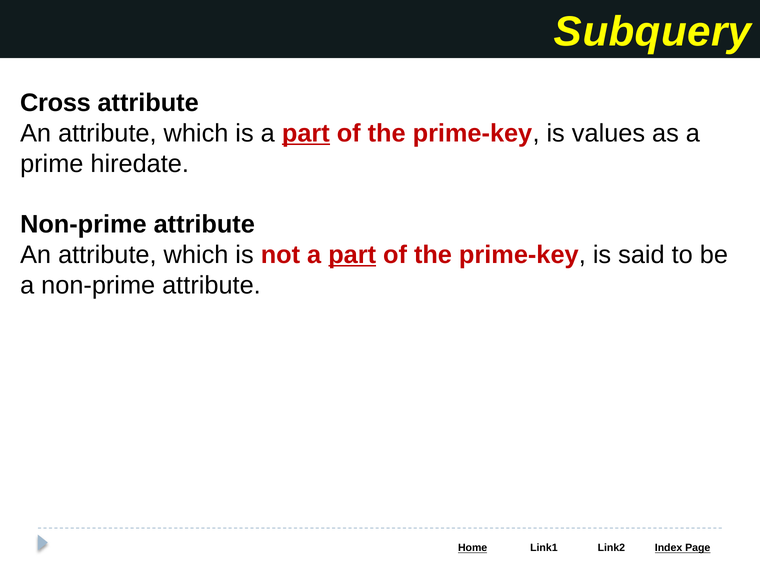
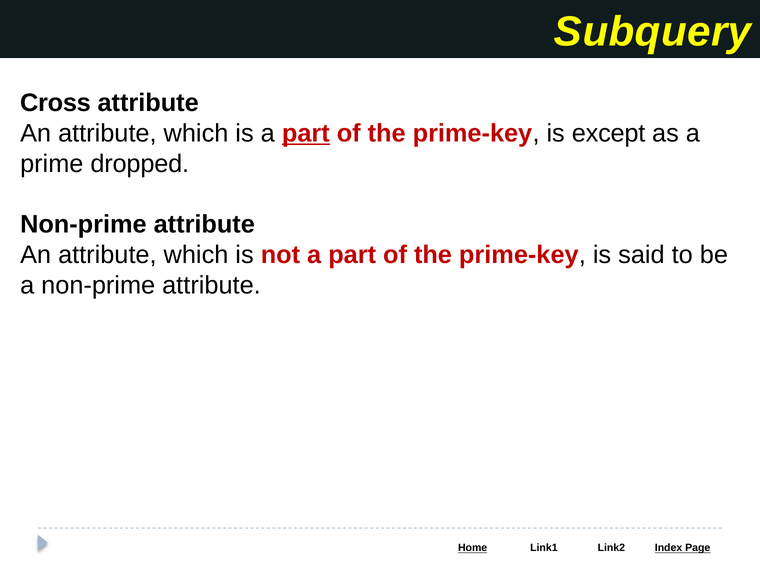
values: values -> except (609, 133)
hiredate: hiredate -> dropped (140, 164)
part underline: present -> none (352, 255)
